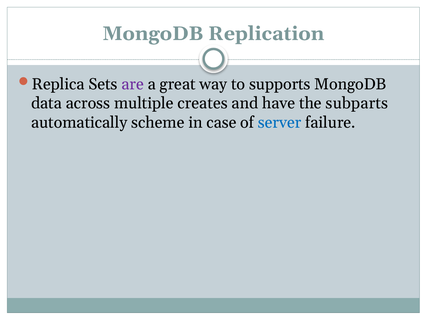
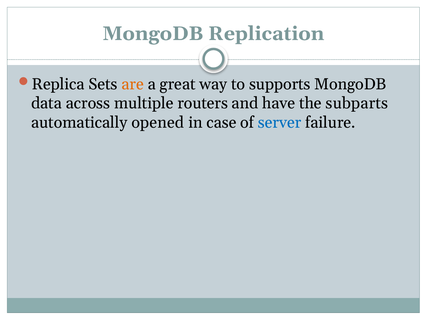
are colour: purple -> orange (133, 84)
creates: creates -> routers (203, 103)
scheme: scheme -> opened (158, 123)
